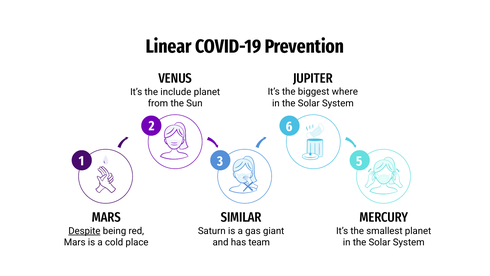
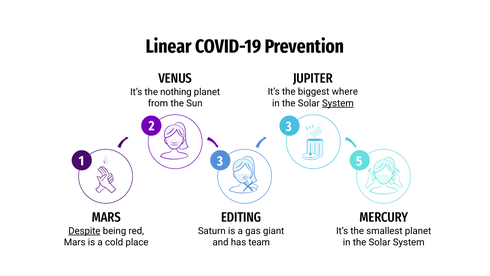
include: include -> nothing (176, 92)
System underline: none -> present (338, 103)
2 6: 6 -> 3 (289, 127)
SIMILAR: SIMILAR -> EDITING (241, 217)
